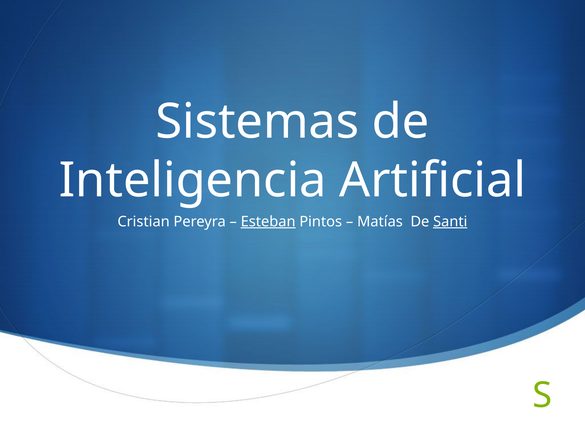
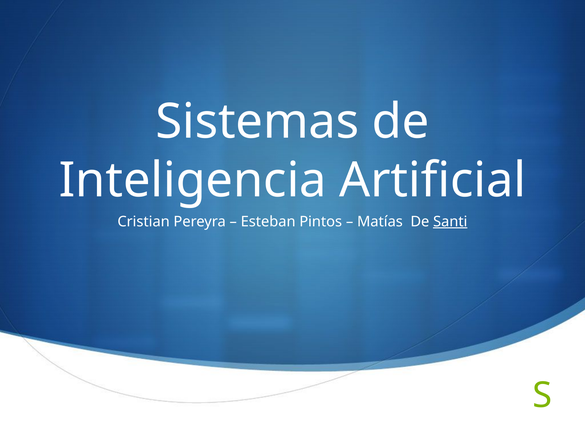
Esteban underline: present -> none (268, 221)
